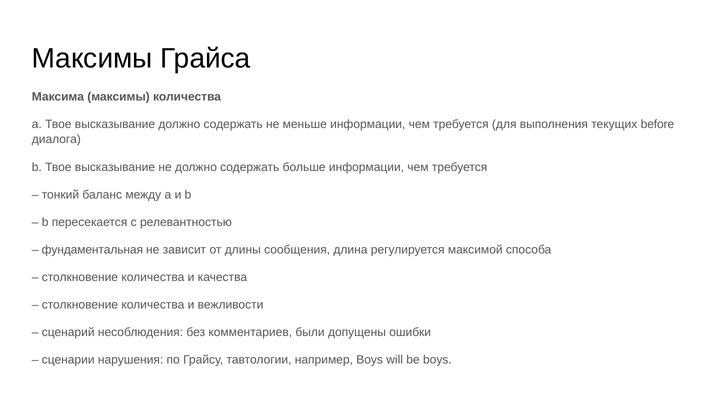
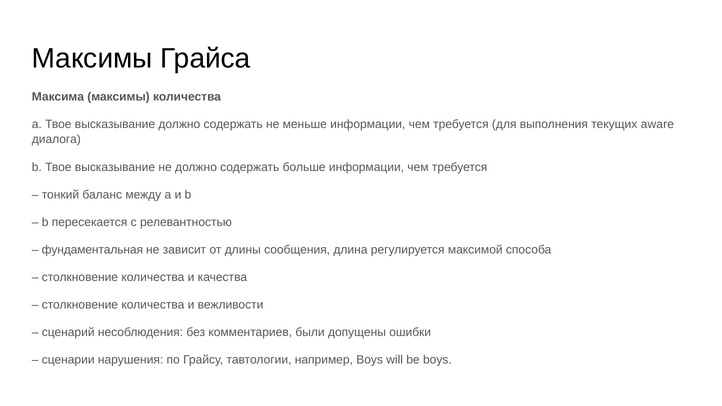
before: before -> aware (657, 124)
